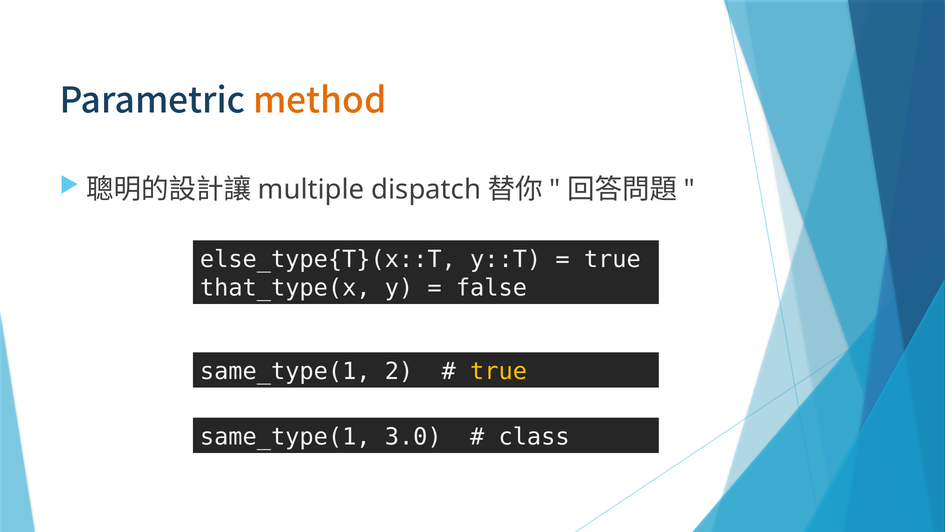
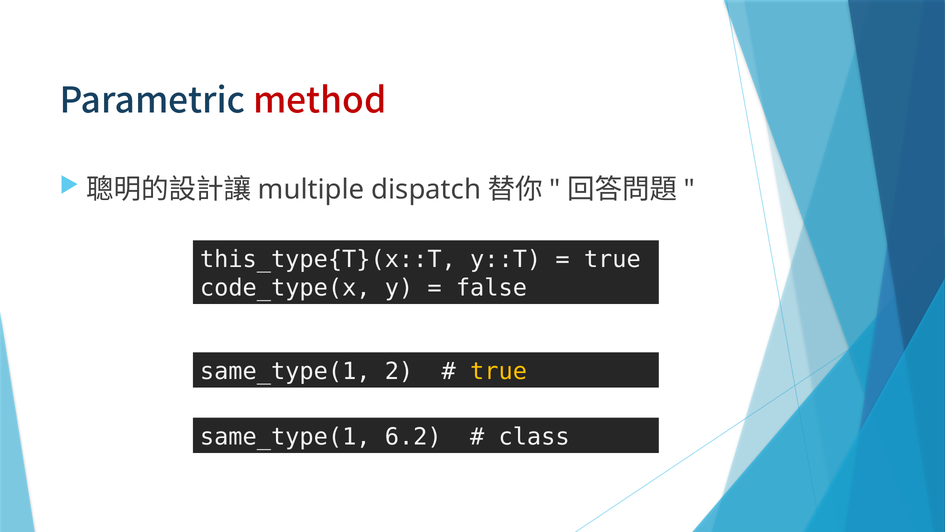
method colour: orange -> red (320, 101)
else_type{T}(x::T: else_type{T}(x::T -> this_type{T}(x::T (328, 259)
that_type(x: that_type(x -> code_type(x (285, 288)
3.0: 3.0 -> 6.2 (413, 437)
